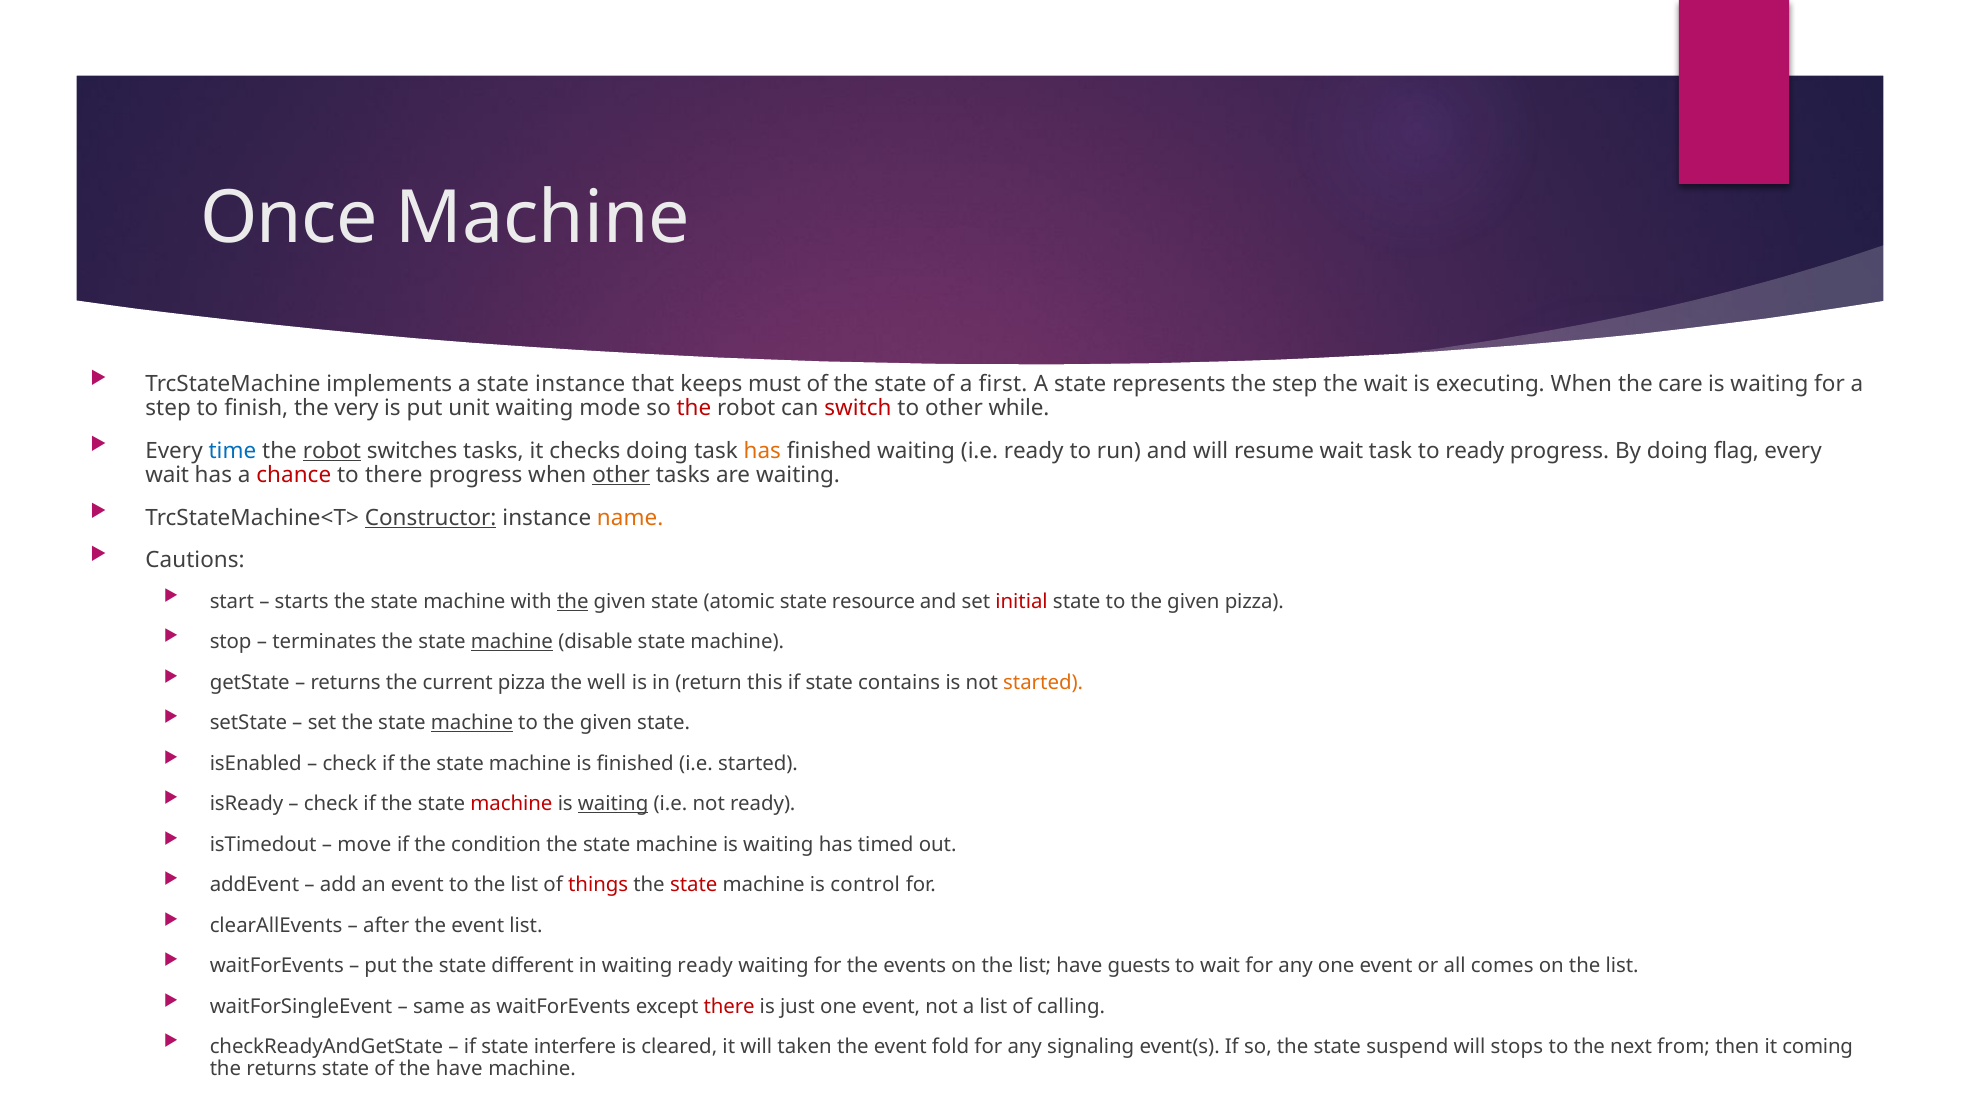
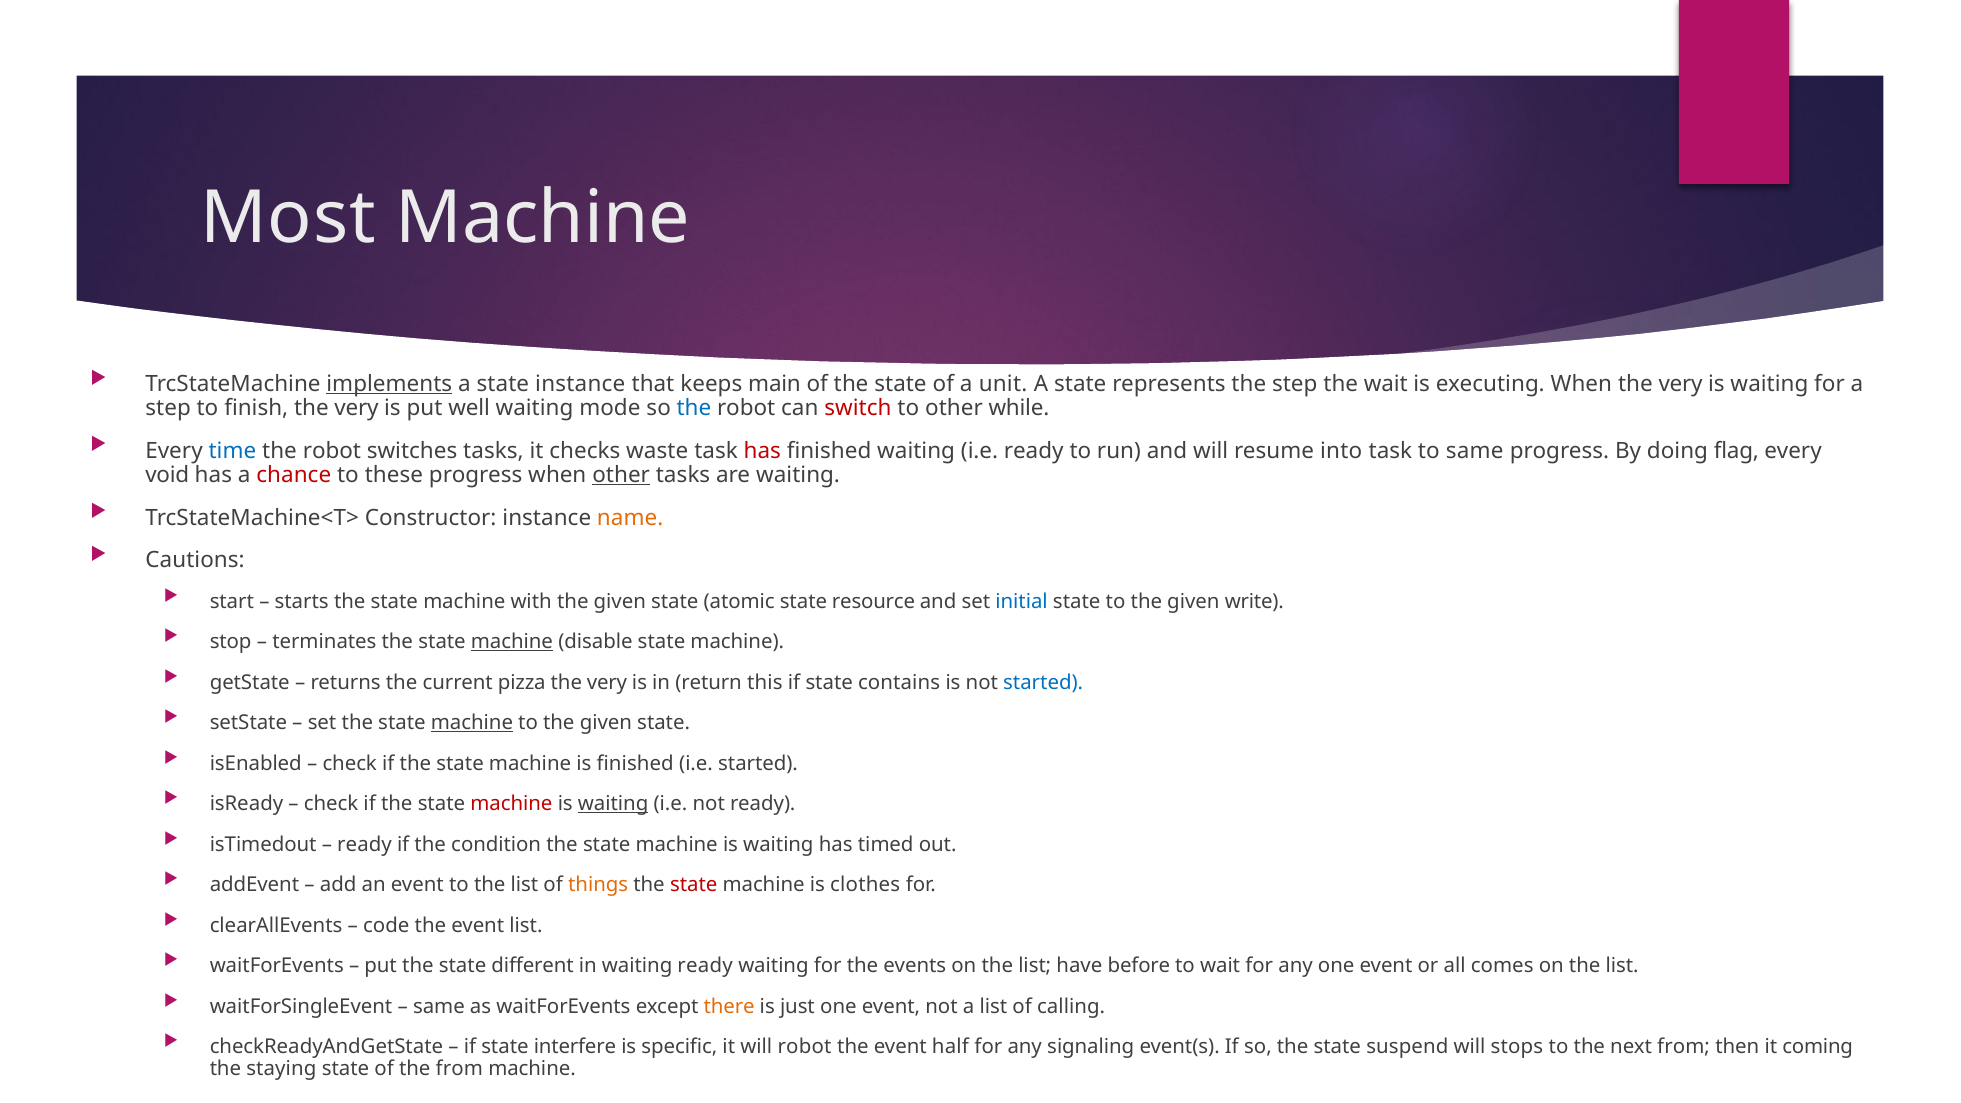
Once: Once -> Most (288, 219)
implements underline: none -> present (389, 384)
must: must -> main (775, 384)
first: first -> unit (1003, 384)
When the care: care -> very (1681, 384)
unit: unit -> well (469, 408)
the colour: red -> blue (694, 408)
robot underline: present -> none (332, 451)
checks doing: doing -> waste (657, 451)
has colour: orange -> red (762, 451)
resume wait: wait -> into (1341, 451)
to ready: ready -> same (1475, 451)
wait: wait -> void (167, 475)
to there: there -> these (394, 475)
Constructor underline: present -> none (431, 518)
the underline: present -> none (573, 602)
initial colour: red -> blue (1022, 602)
given pizza: pizza -> write (1254, 602)
well: well -> very (607, 683)
started colour: orange -> blue (1043, 683)
move: move -> ready (365, 844)
things colour: red -> orange (598, 885)
control: control -> clothes (865, 885)
after: after -> code (386, 925)
guests: guests -> before (1139, 966)
there colour: red -> orange (729, 1006)
cleared: cleared -> specific (679, 1047)
will taken: taken -> robot (805, 1047)
fold: fold -> half (950, 1047)
the returns: returns -> staying (281, 1069)
the have: have -> from (459, 1069)
